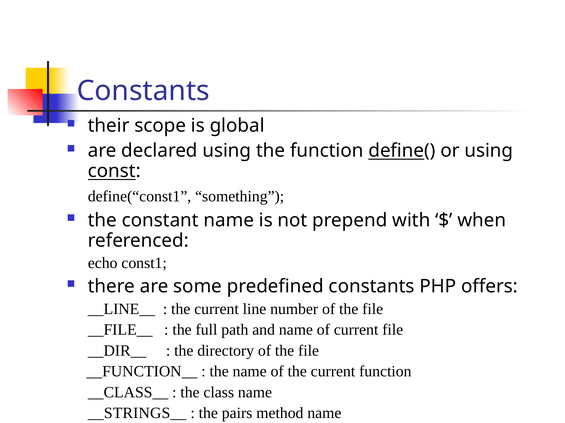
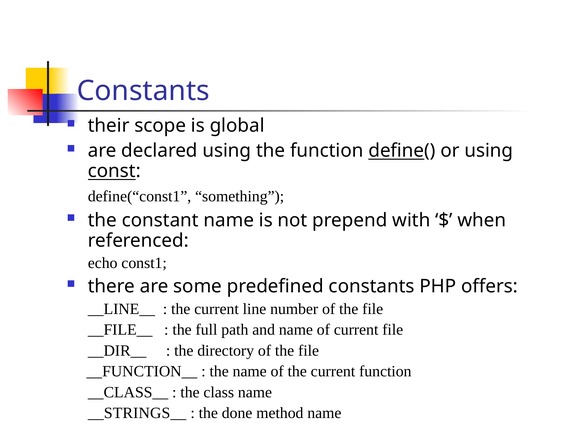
pairs: pairs -> done (237, 414)
